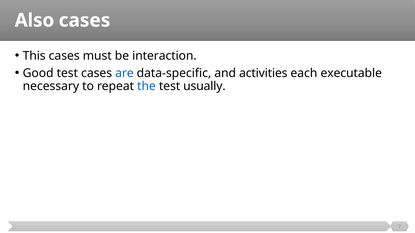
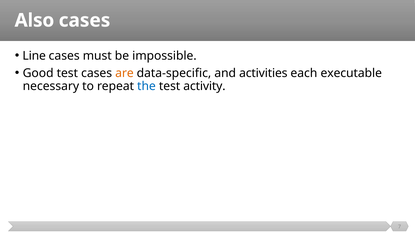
This: This -> Line (34, 56)
interaction: interaction -> impossible (164, 56)
are colour: blue -> orange (124, 73)
usually: usually -> activity (204, 86)
